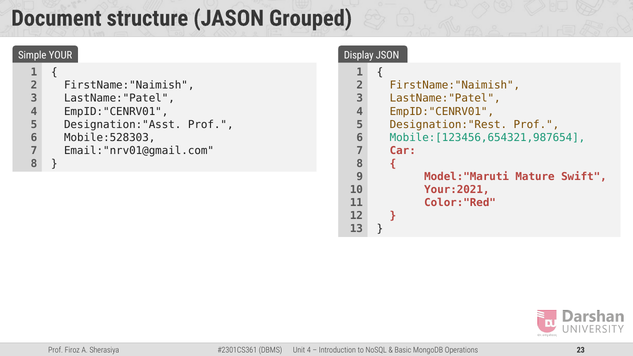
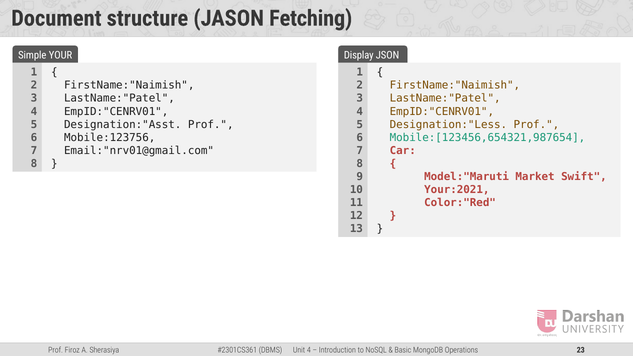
Grouped: Grouped -> Fetching (311, 18)
Designation:"Rest: Designation:"Rest -> Designation:"Less (448, 124)
Mobile:528303: Mobile:528303 -> Mobile:123756 (110, 138)
Mature: Mature -> Market (535, 177)
